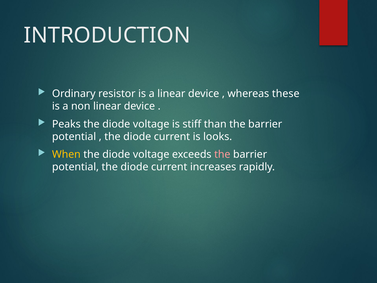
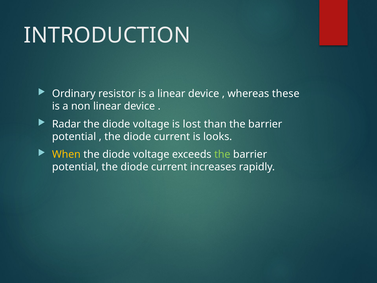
Peaks: Peaks -> Radar (66, 124)
stiff: stiff -> lost (192, 124)
the colour: pink -> light green (222, 154)
